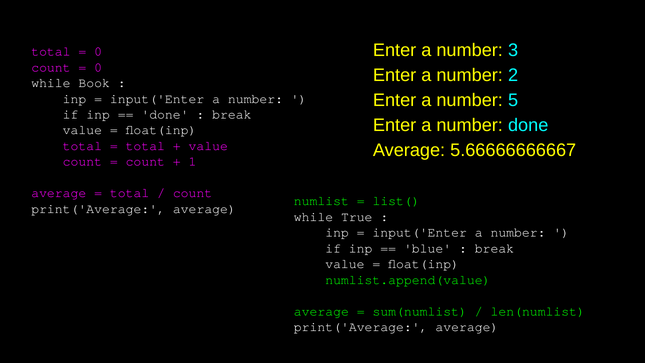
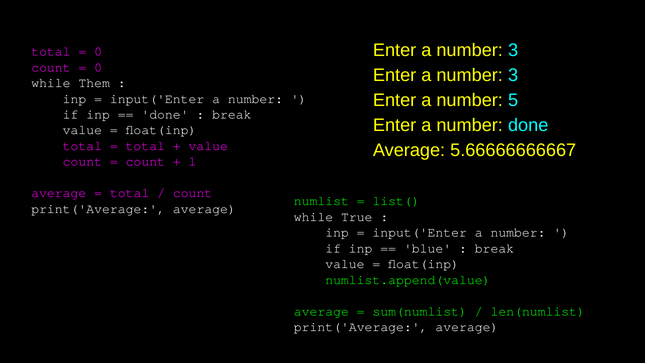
2: 2 -> 3 (513, 75)
Book: Book -> Them (94, 83)
